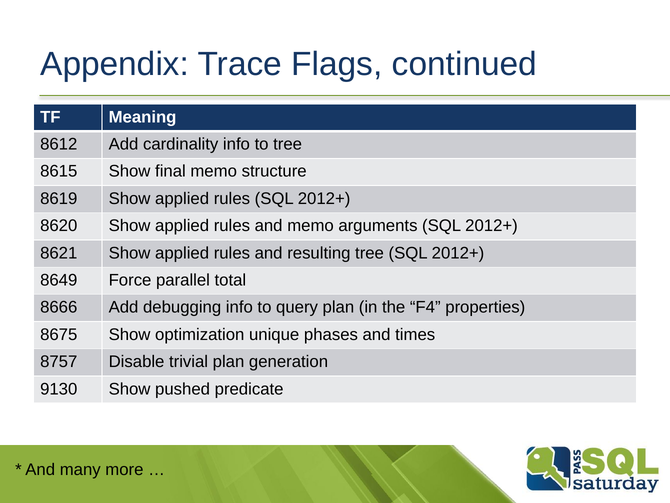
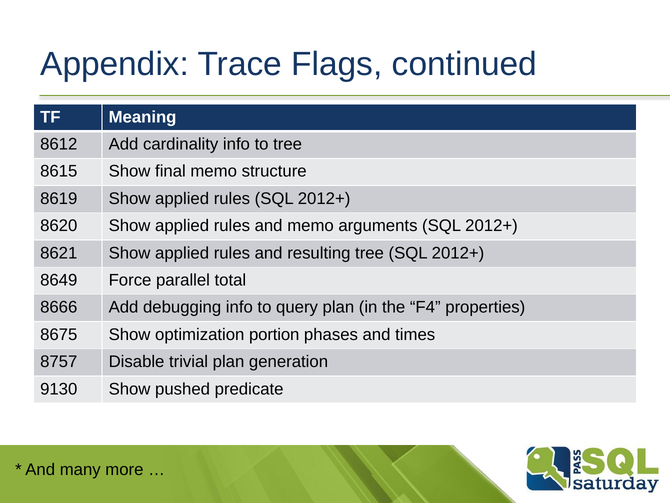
unique: unique -> portion (274, 334)
